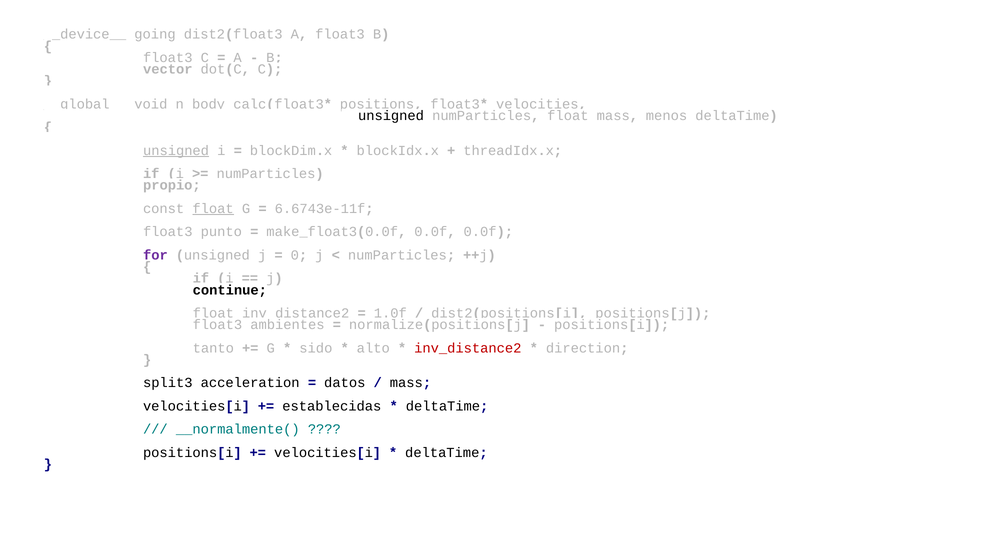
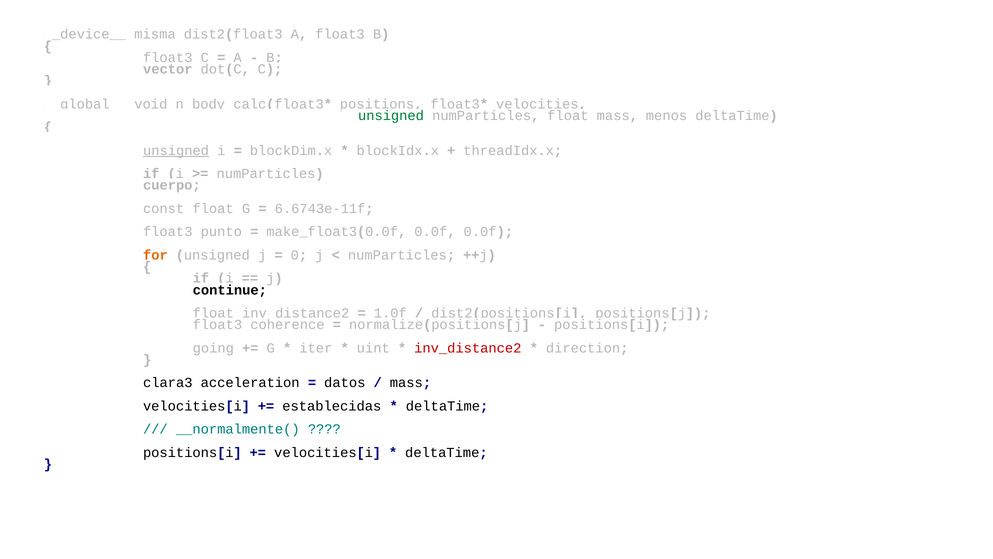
going: going -> misma (155, 34)
unsigned colour: black -> green (391, 116)
propio: propio -> cuerpo (172, 185)
float underline: present -> none (213, 208)
for colour: purple -> orange (155, 255)
ambientes: ambientes -> coherence (287, 325)
tanto: tanto -> going (213, 348)
sido: sido -> iter (316, 348)
alto: alto -> uint (373, 348)
split3: split3 -> clara3 (168, 383)
